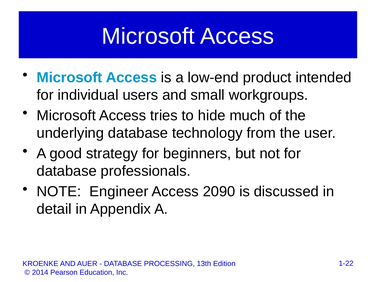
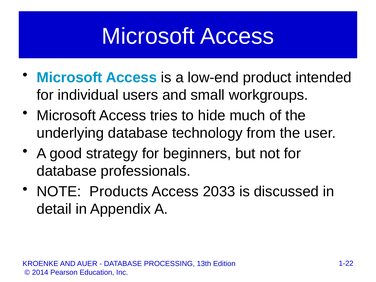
Engineer: Engineer -> Products (119, 192)
2090: 2090 -> 2033 (219, 192)
